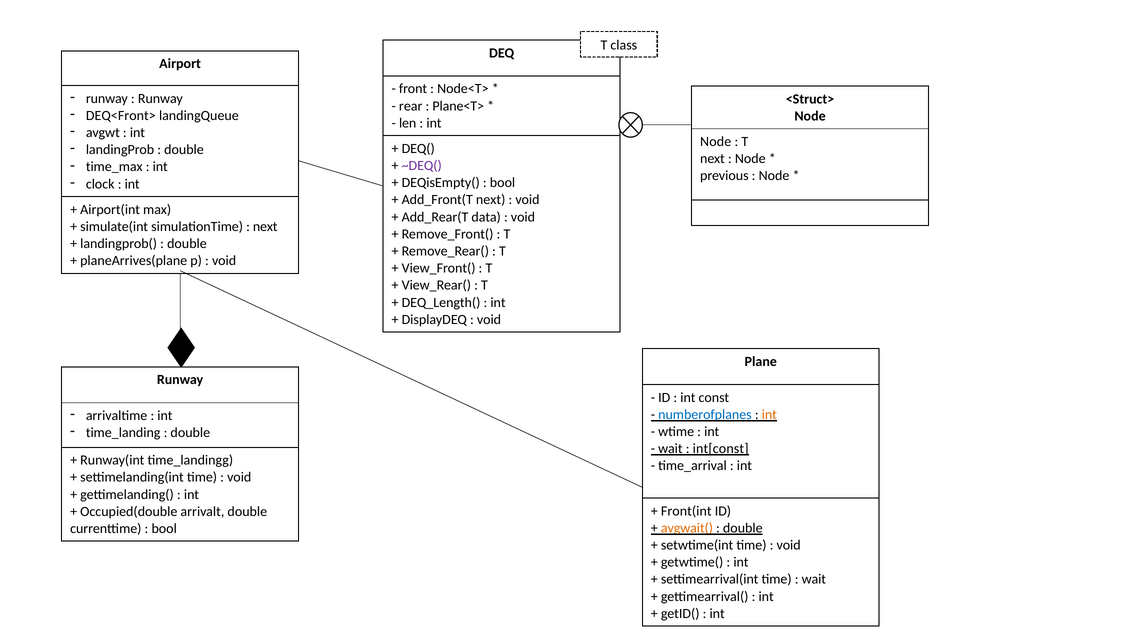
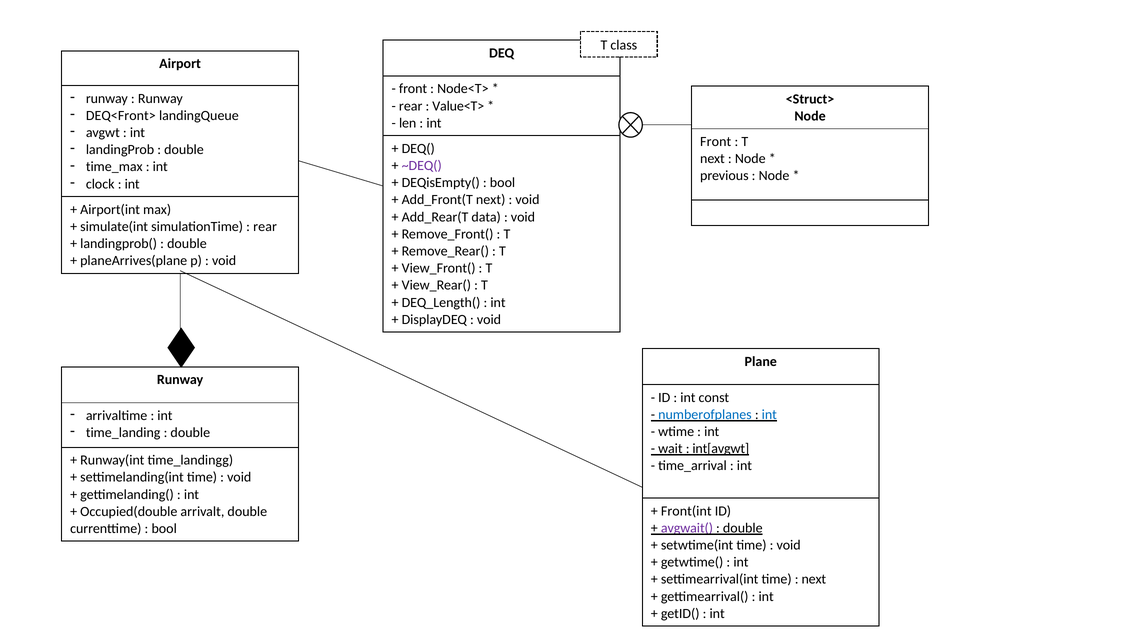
Plane<T>: Plane<T> -> Value<T> (458, 106)
Node: Node -> Front (716, 142)
next: next -> rear (265, 226)
int colour: orange -> blue (769, 414)
int[const: int[const -> int[avgwt (721, 448)
avgwait( colour: orange -> purple (687, 528)
wait: wait -> next (814, 579)
